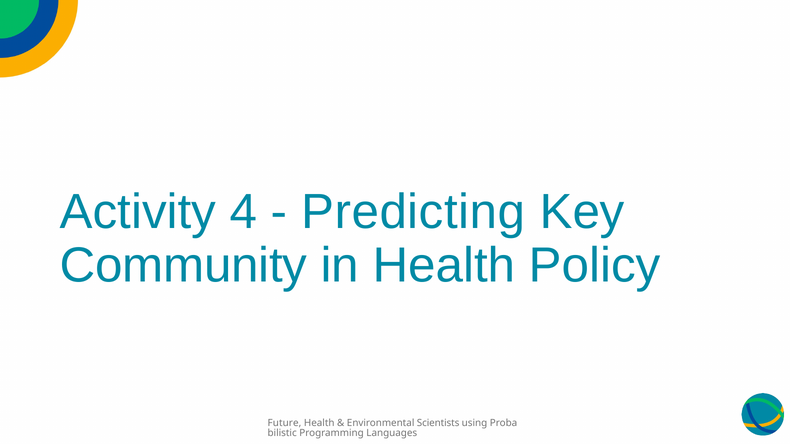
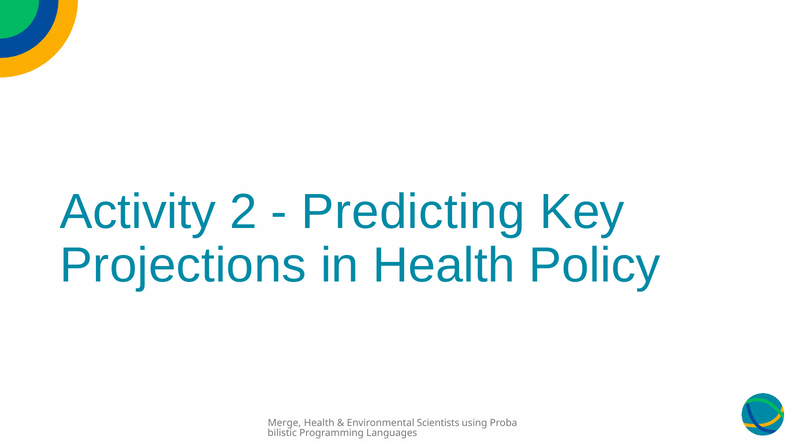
4: 4 -> 2 (243, 212)
Community: Community -> Projections (183, 266)
Future: Future -> Merge (284, 424)
